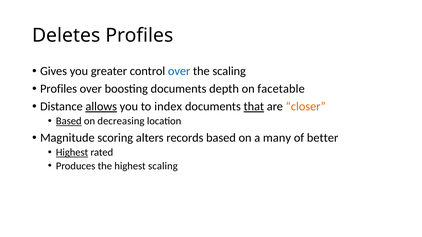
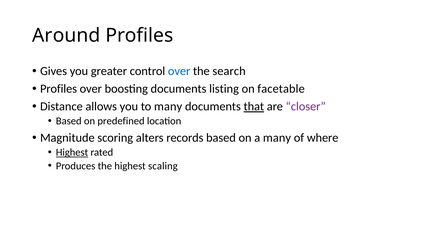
Deletes: Deletes -> Around (66, 35)
the scaling: scaling -> search (229, 71)
depth: depth -> listing (224, 89)
allows underline: present -> none (101, 107)
to index: index -> many (168, 107)
closer colour: orange -> purple (306, 107)
Based underline: present -> none (69, 121)
decreasing: decreasing -> predefined (121, 121)
better: better -> where (323, 138)
